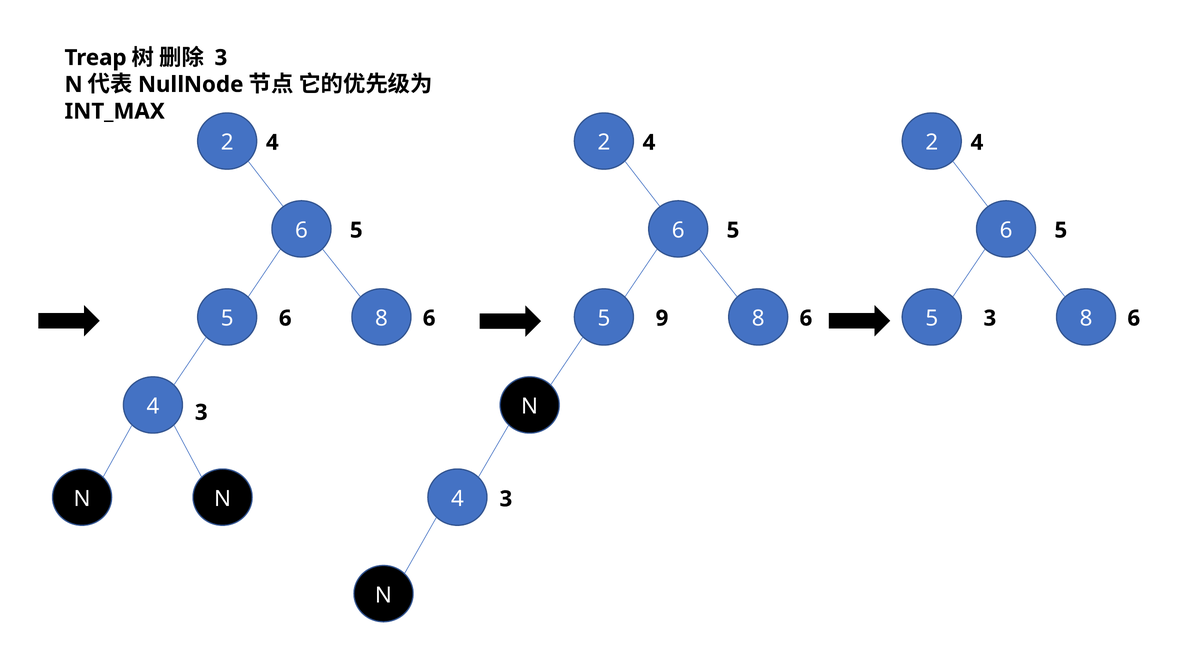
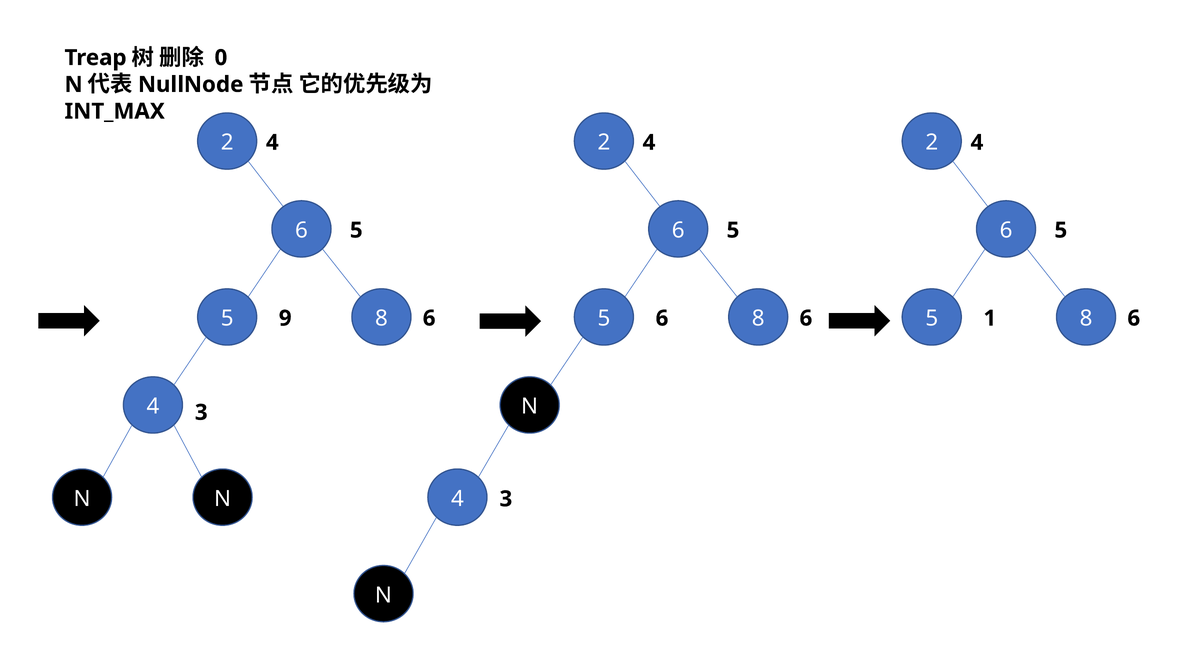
3: 3 -> 0 (221, 58)
6: 6 -> 9 (285, 319)
9: 9 -> 6 (662, 319)
3: 3 -> 1 (990, 319)
